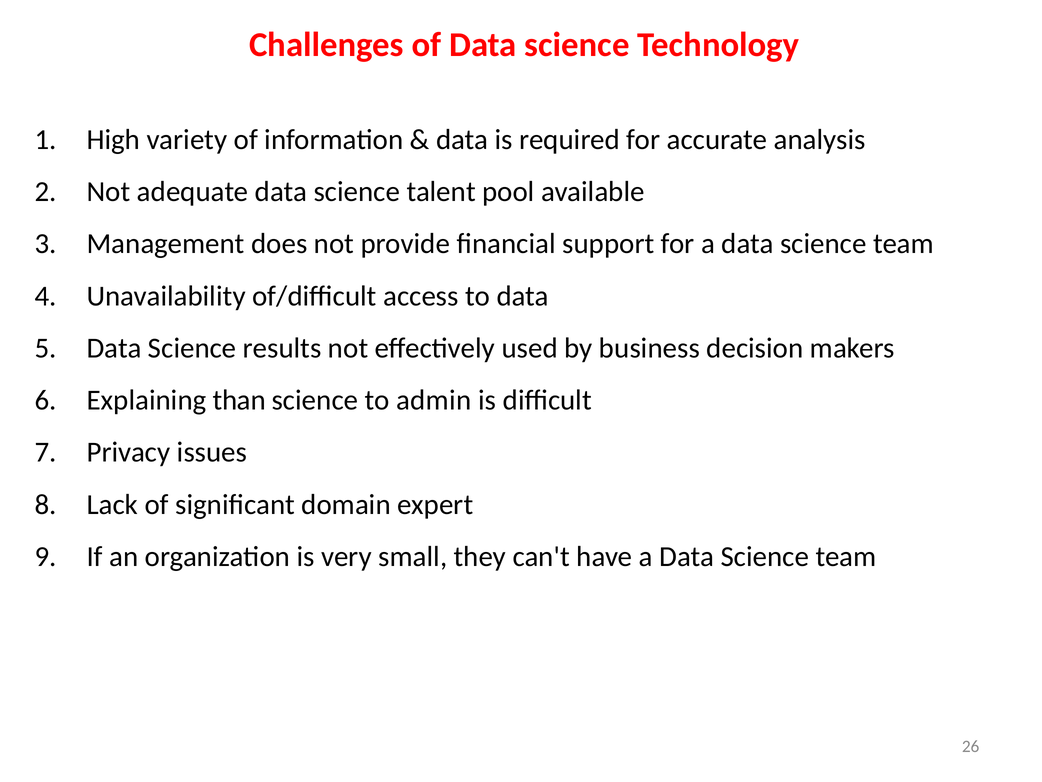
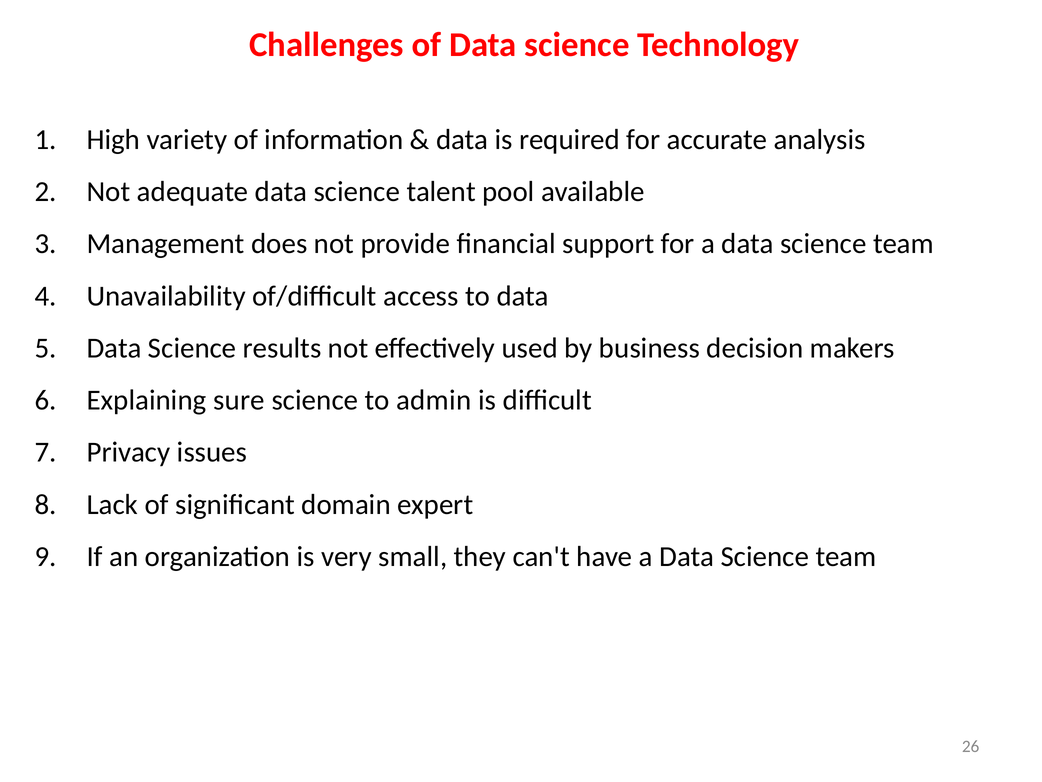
than: than -> sure (239, 400)
